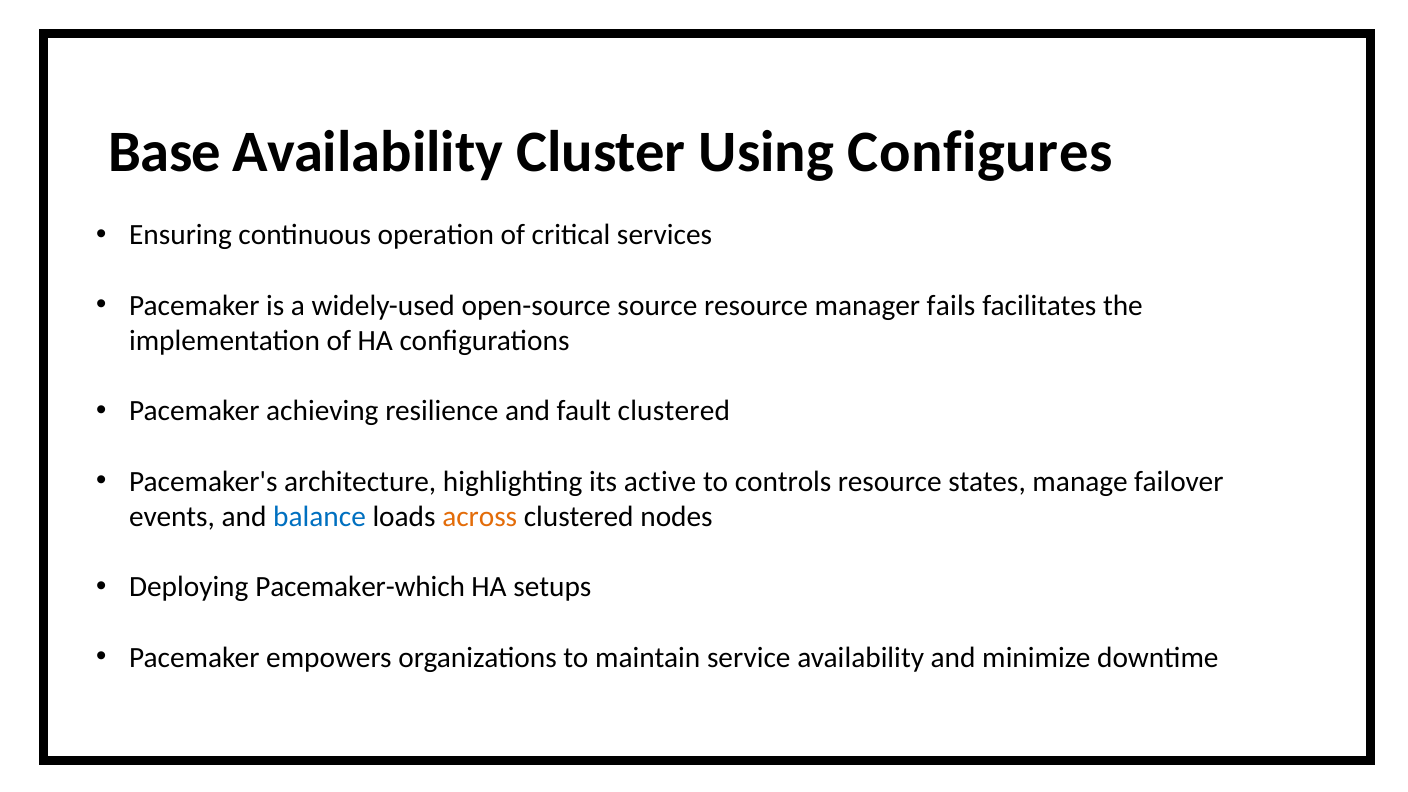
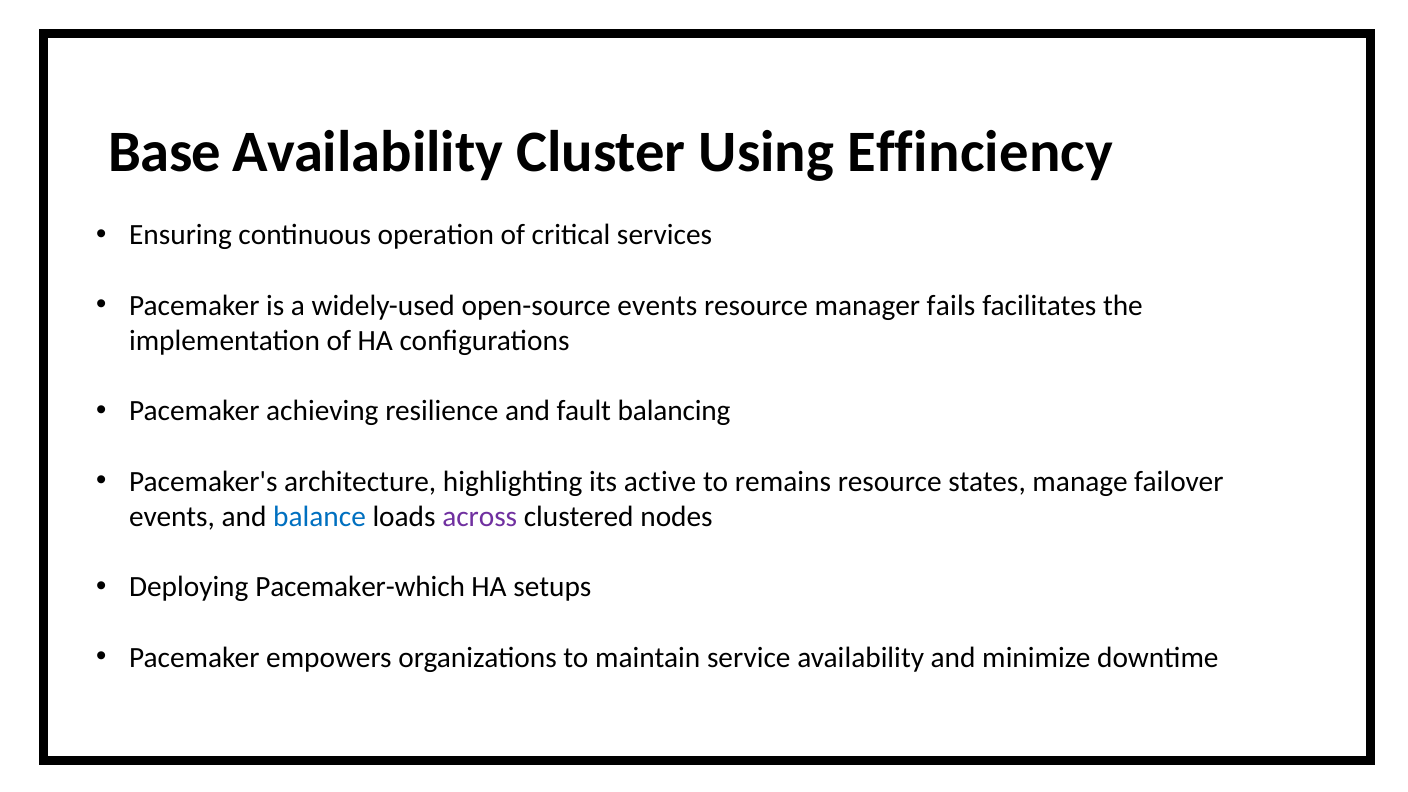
Configures: Configures -> Effinciency (980, 153)
open-source source: source -> events (657, 305)
fault clustered: clustered -> balancing (674, 411)
controls: controls -> remains (783, 481)
across colour: orange -> purple (480, 517)
